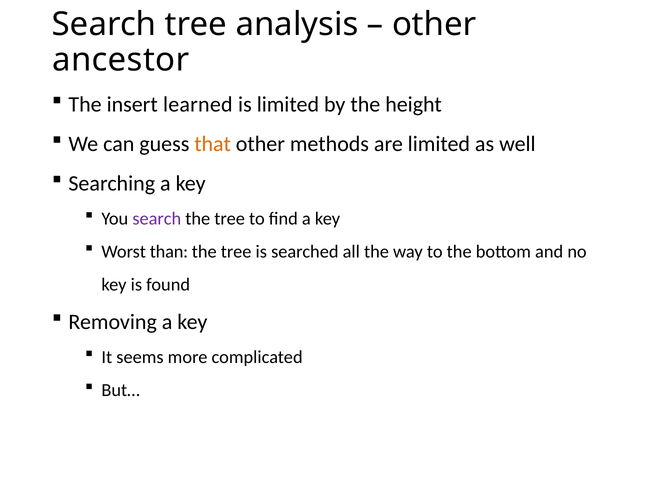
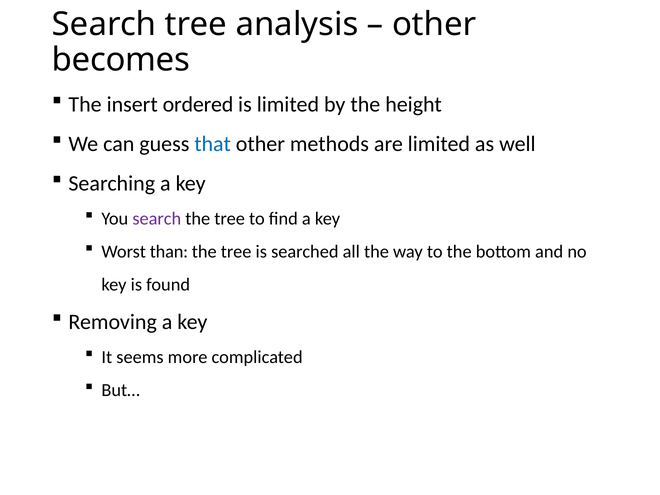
ancestor: ancestor -> becomes (121, 60)
learned: learned -> ordered (198, 104)
that colour: orange -> blue (213, 144)
